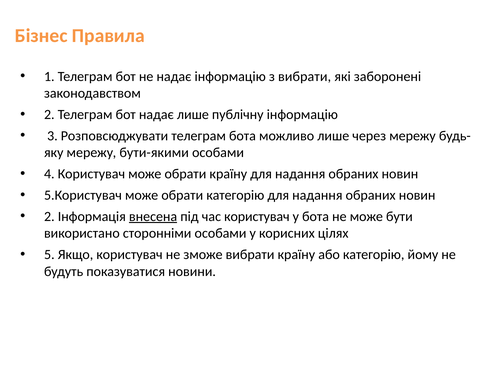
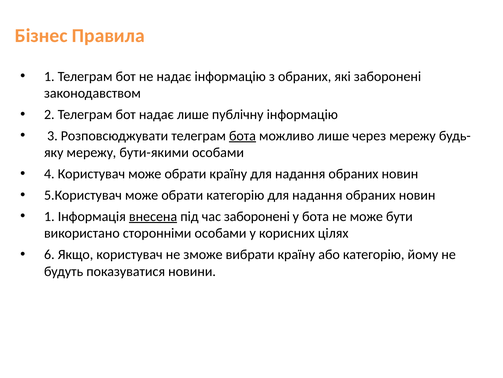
з вибрати: вибрати -> обраних (305, 76)
бота underline: none -> present (242, 136)
2: 2 -> 1 (49, 216)
час користувач: користувач -> заборонені (257, 216)
5: 5 -> 6 (49, 254)
